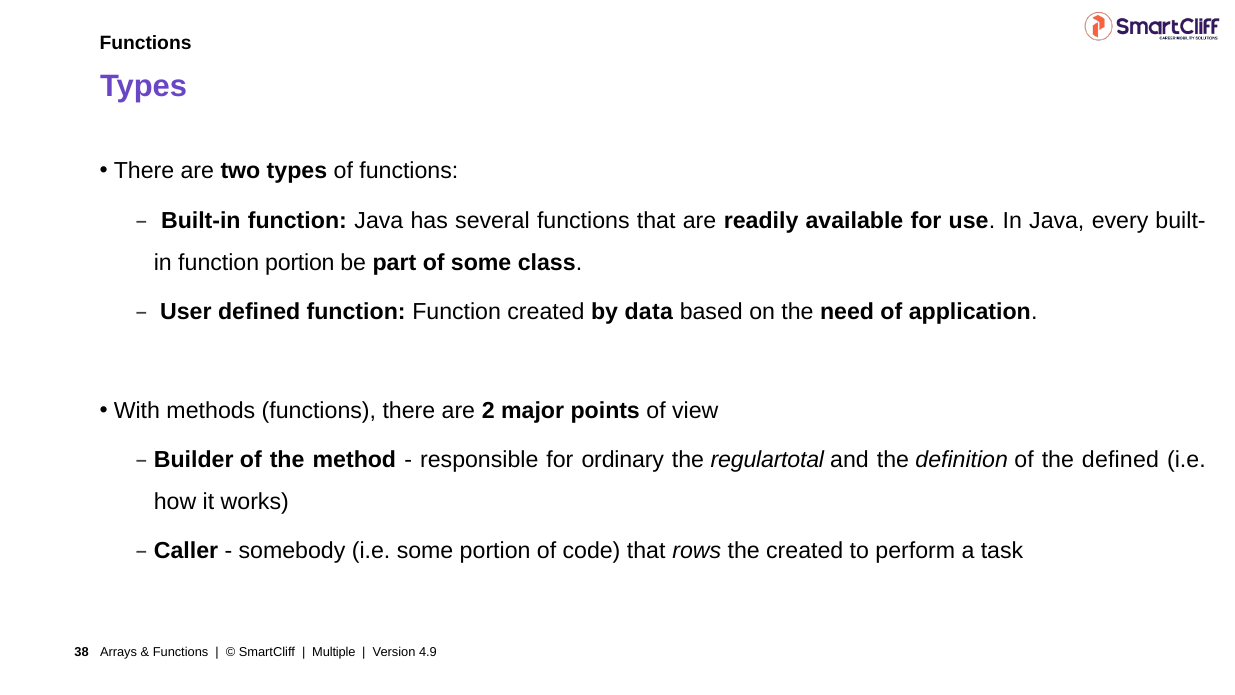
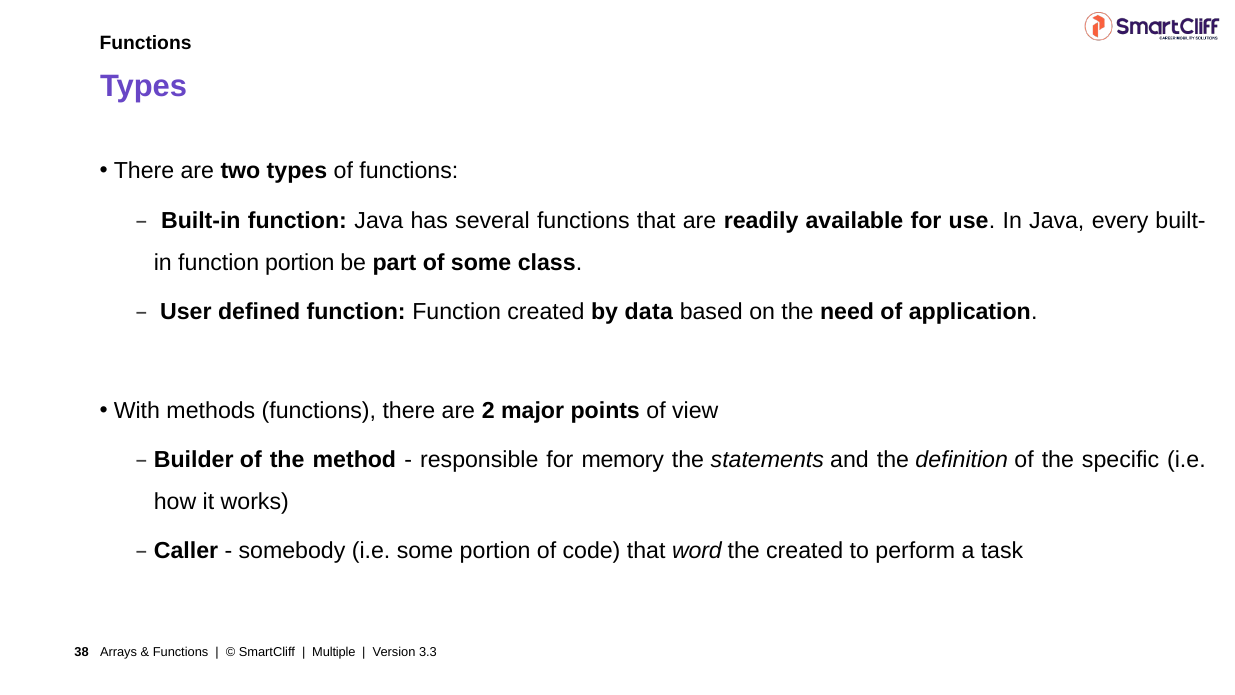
ordinary: ordinary -> memory (623, 460)
regulartotal: regulartotal -> statements (767, 460)
the defined: defined -> specific (1121, 460)
rows: rows -> word (697, 551)
4.9: 4.9 -> 3.3 (428, 652)
